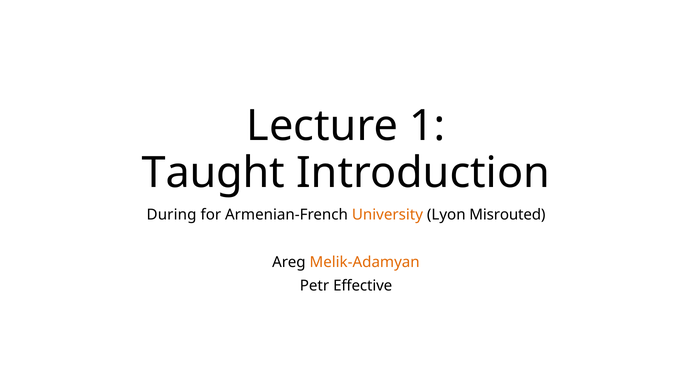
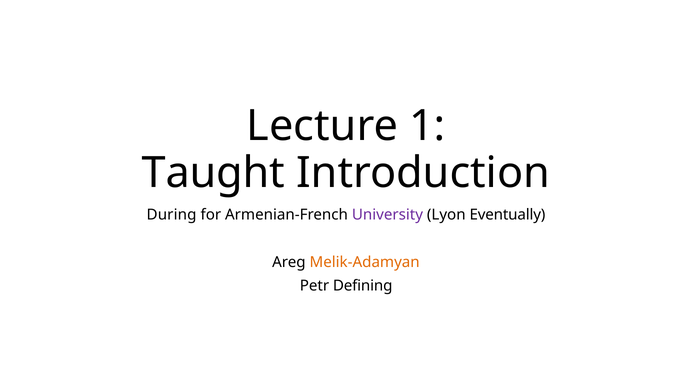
University colour: orange -> purple (387, 215)
Misrouted: Misrouted -> Eventually (507, 215)
Effective: Effective -> Defining (363, 286)
